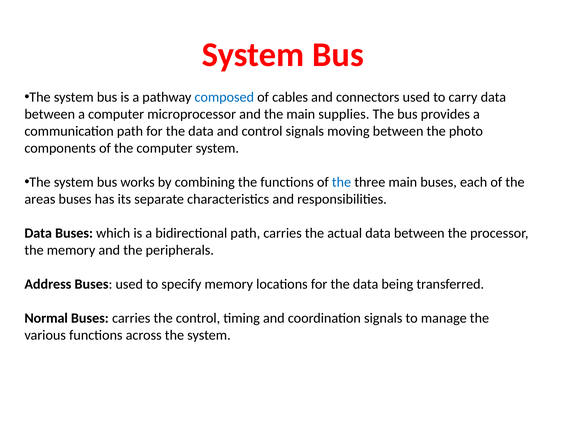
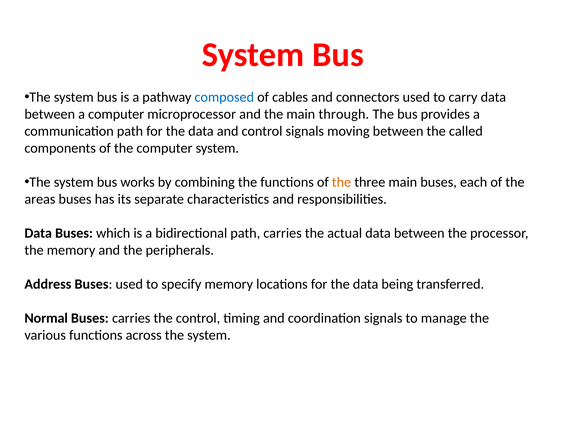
supplies: supplies -> through (344, 114)
photo: photo -> called (466, 131)
the colour: blue -> orange (342, 182)
